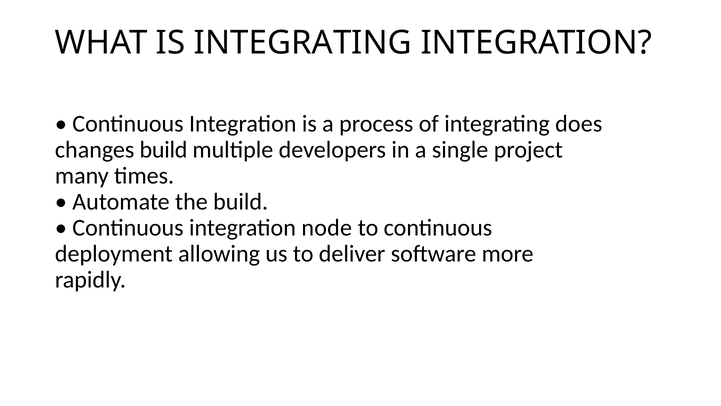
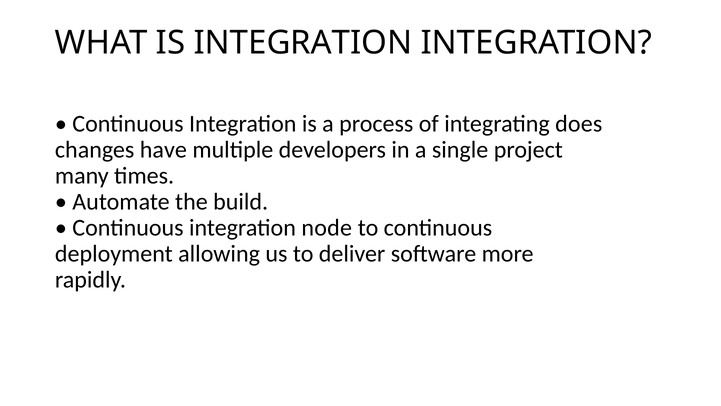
IS INTEGRATING: INTEGRATING -> INTEGRATION (303, 43)
changes build: build -> have (163, 149)
